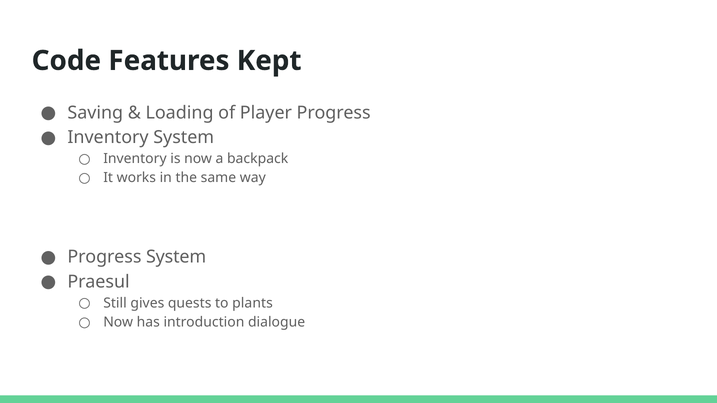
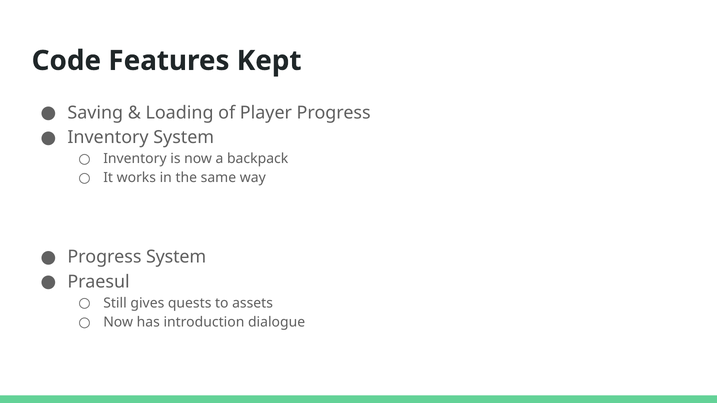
plants: plants -> assets (253, 303)
